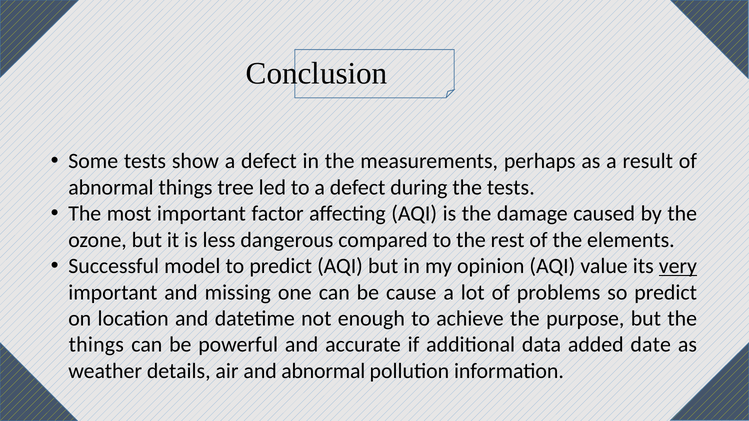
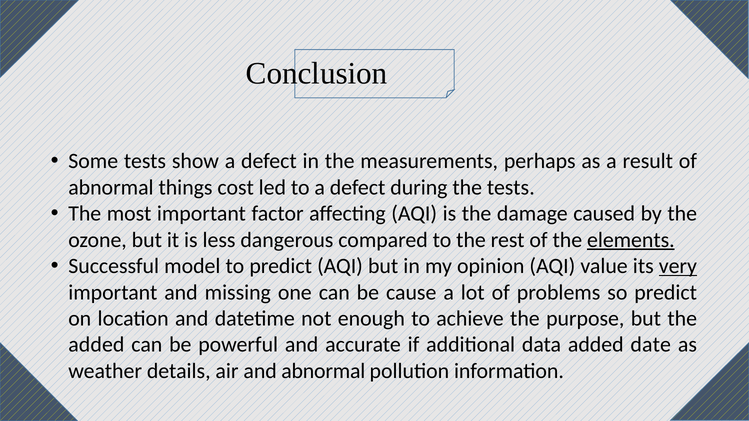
tree: tree -> cost (236, 188)
elements underline: none -> present (631, 240)
things: things -> added (96, 345)
